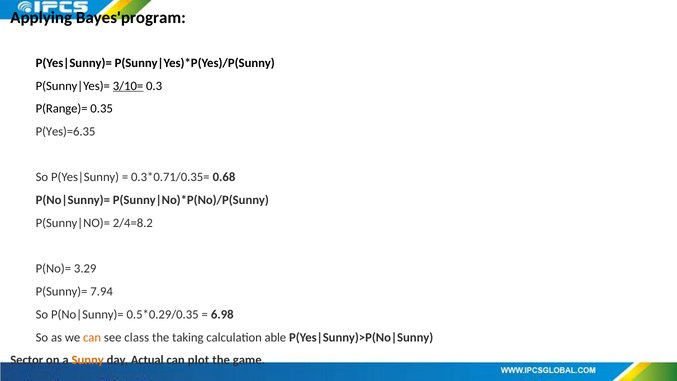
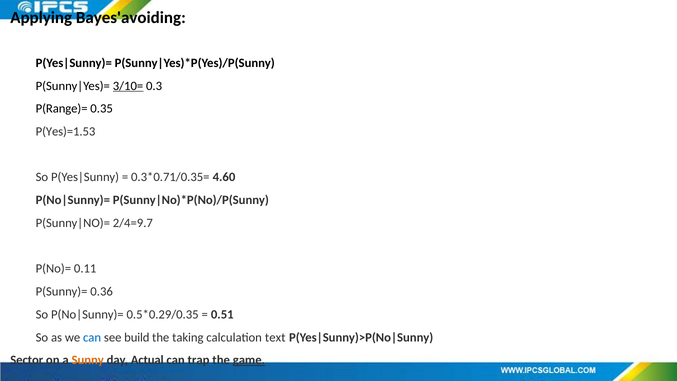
Bayes'program: Bayes'program -> Bayes'avoiding (131, 18)
P(Yes)=6.35: P(Yes)=6.35 -> P(Yes)=1.53 (66, 132)
0.68: 0.68 -> 4.60 (224, 177)
2/4=8.2: 2/4=8.2 -> 2/4=9.7 (133, 223)
3.29: 3.29 -> 0.11 (85, 269)
7.94: 7.94 -> 0.36 (102, 291)
6.98: 6.98 -> 0.51 (222, 314)
can colour: orange -> blue (92, 337)
class: class -> build (137, 337)
able: able -> text (275, 337)
plot: plot -> trap (199, 360)
game underline: none -> present (249, 360)
